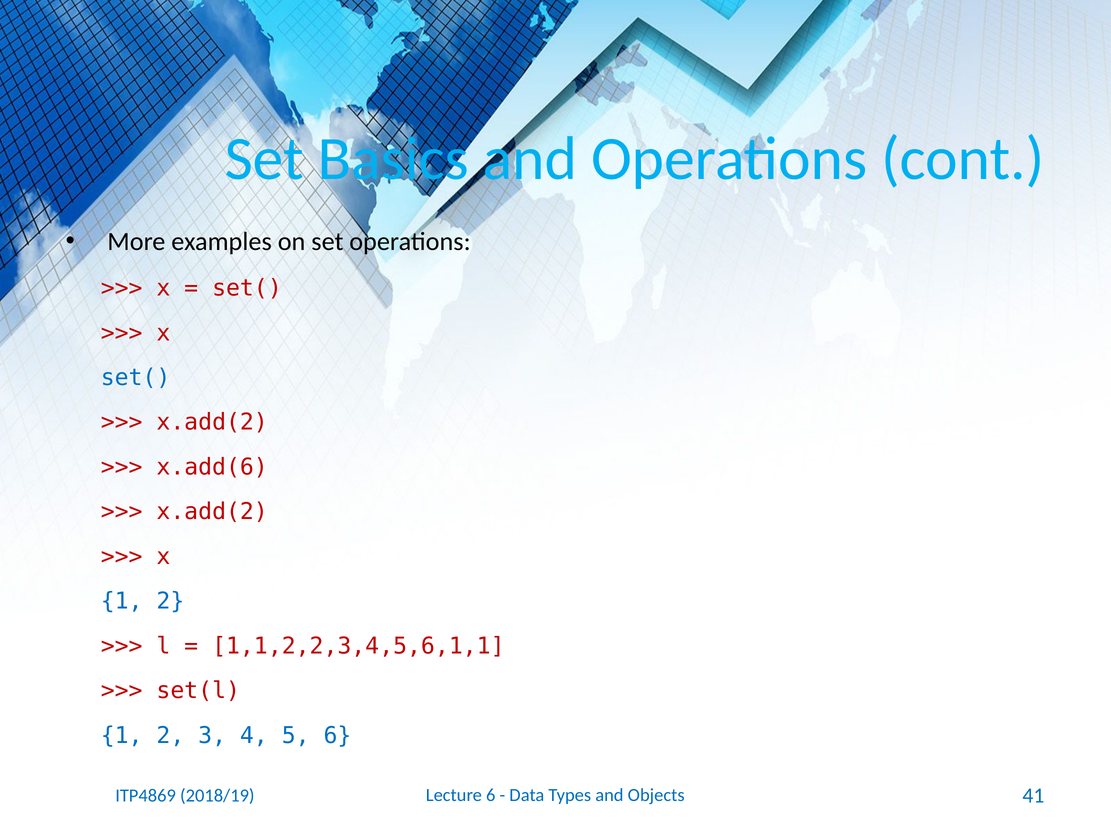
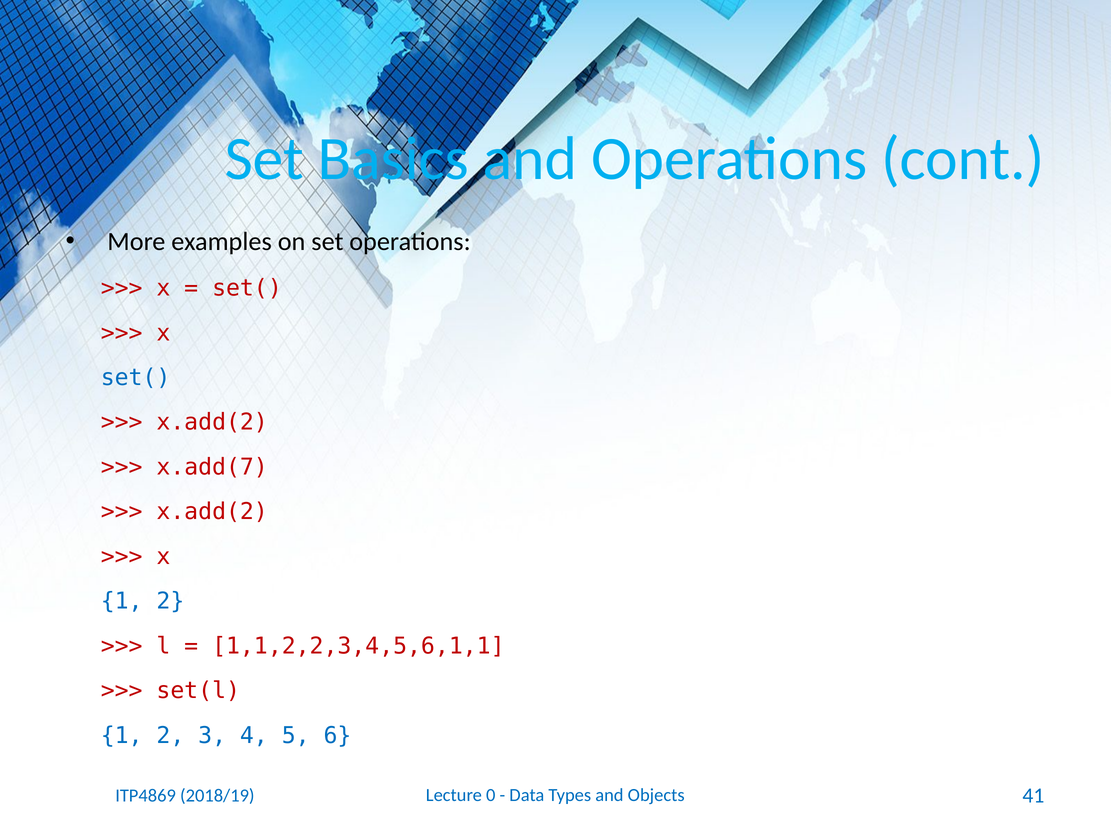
x.add(6: x.add(6 -> x.add(7 (212, 467)
Lecture 6: 6 -> 0 (491, 796)
